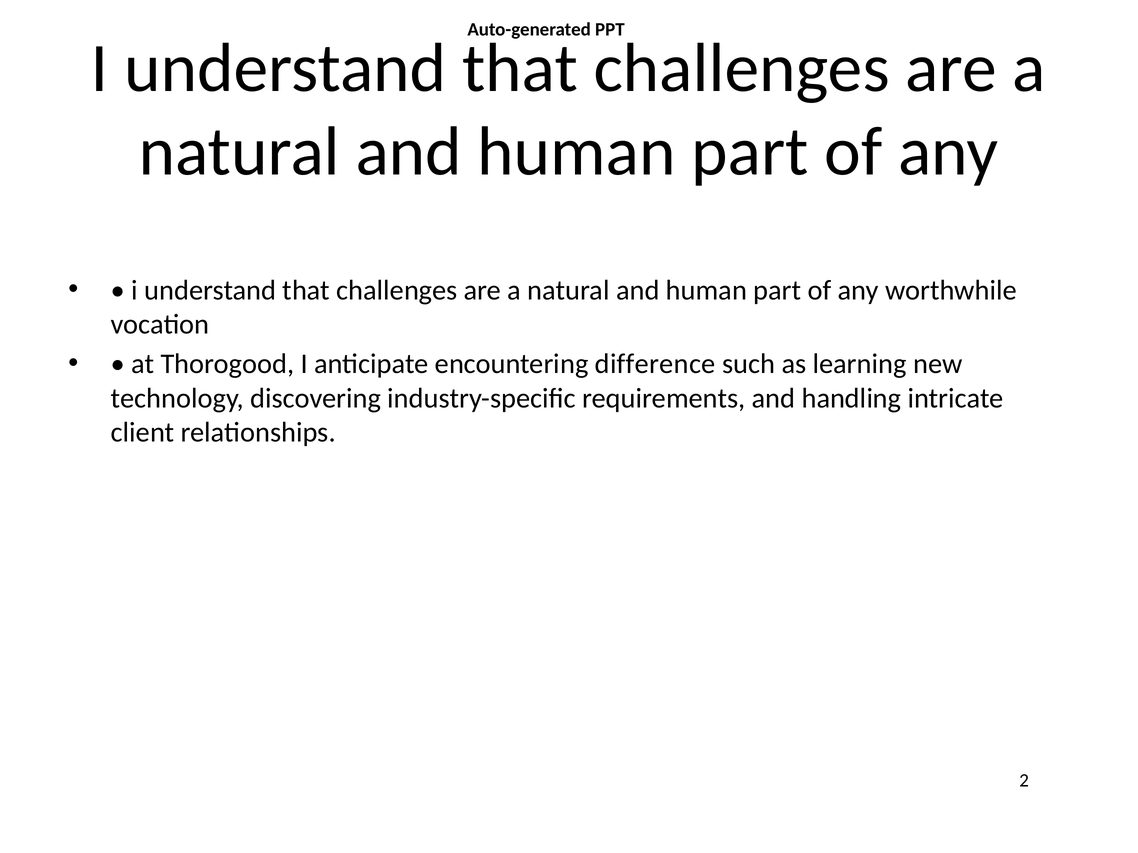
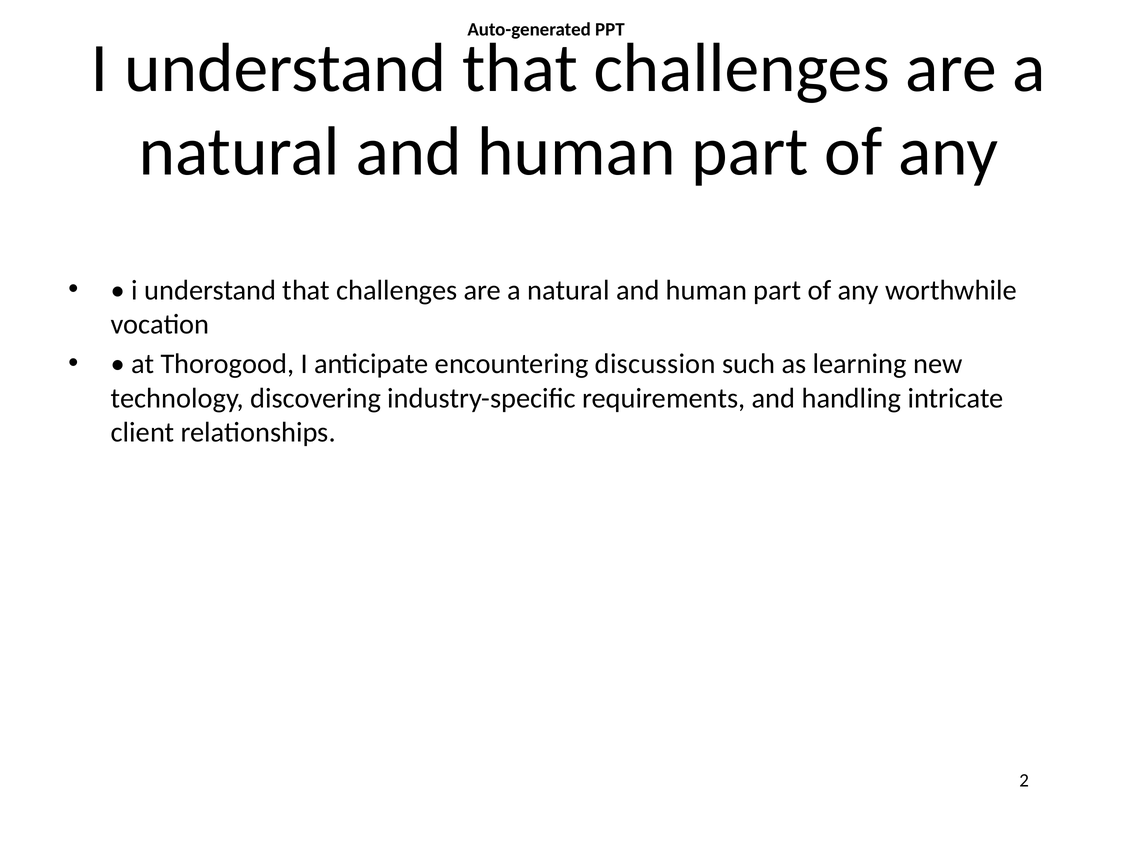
difference: difference -> discussion (655, 364)
